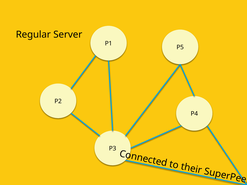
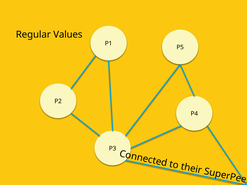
Server: Server -> Values (68, 35)
